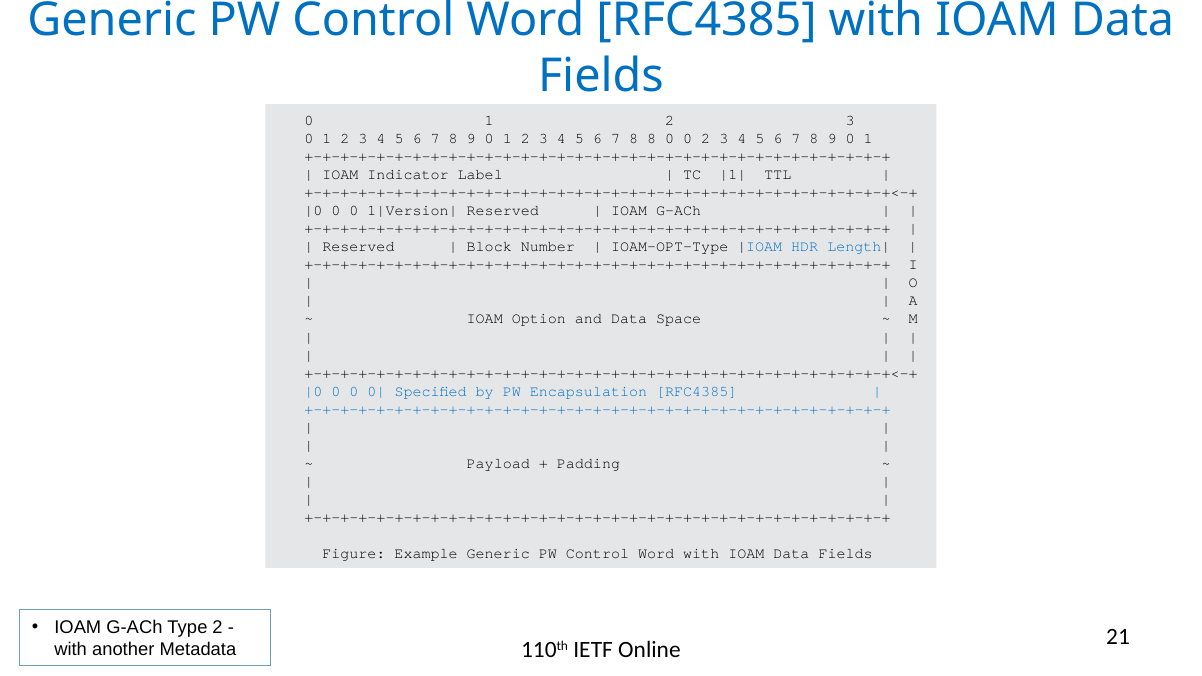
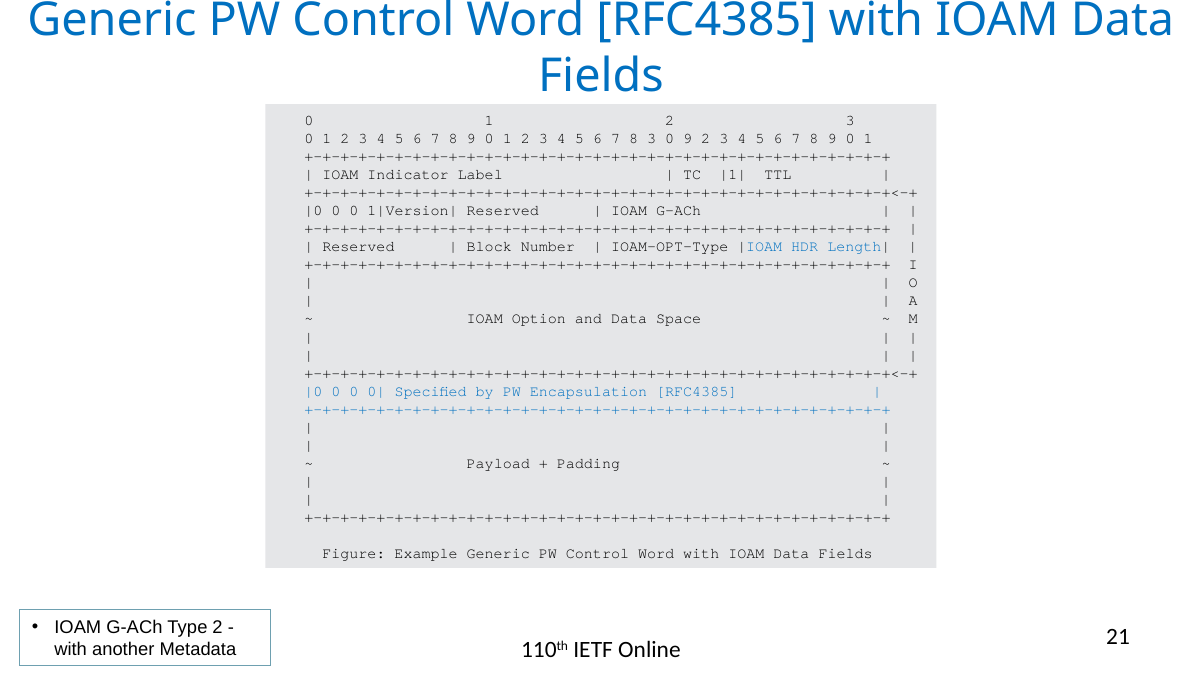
8 8: 8 -> 3 (652, 138)
0: 0 -> 9 (688, 138)
